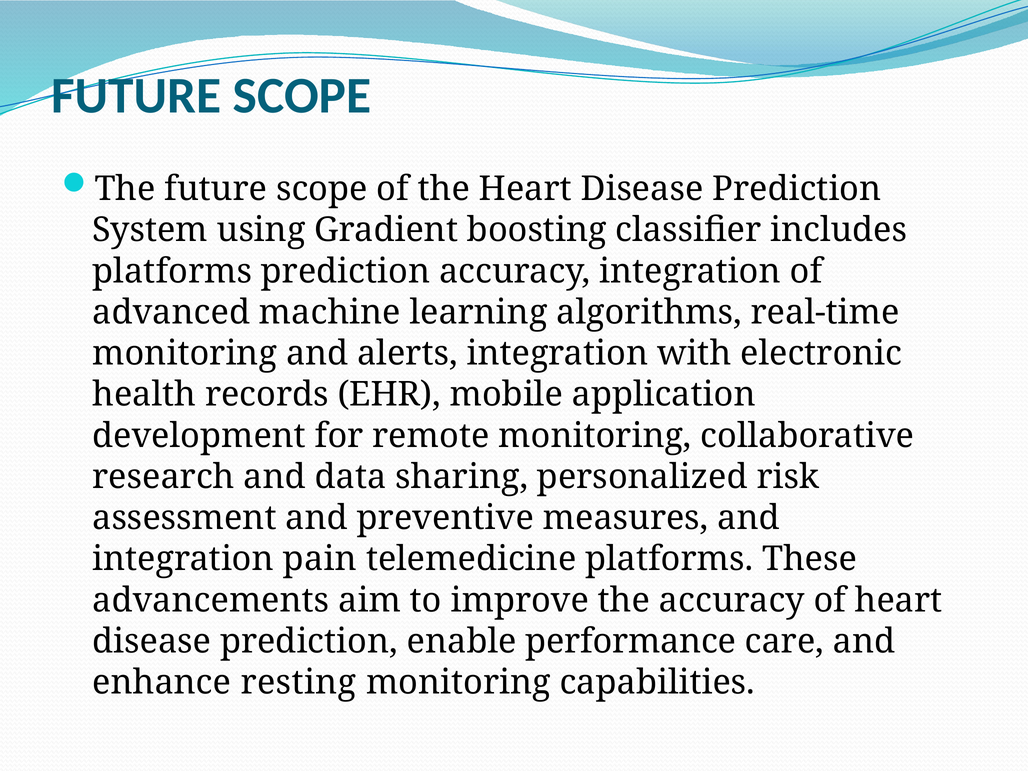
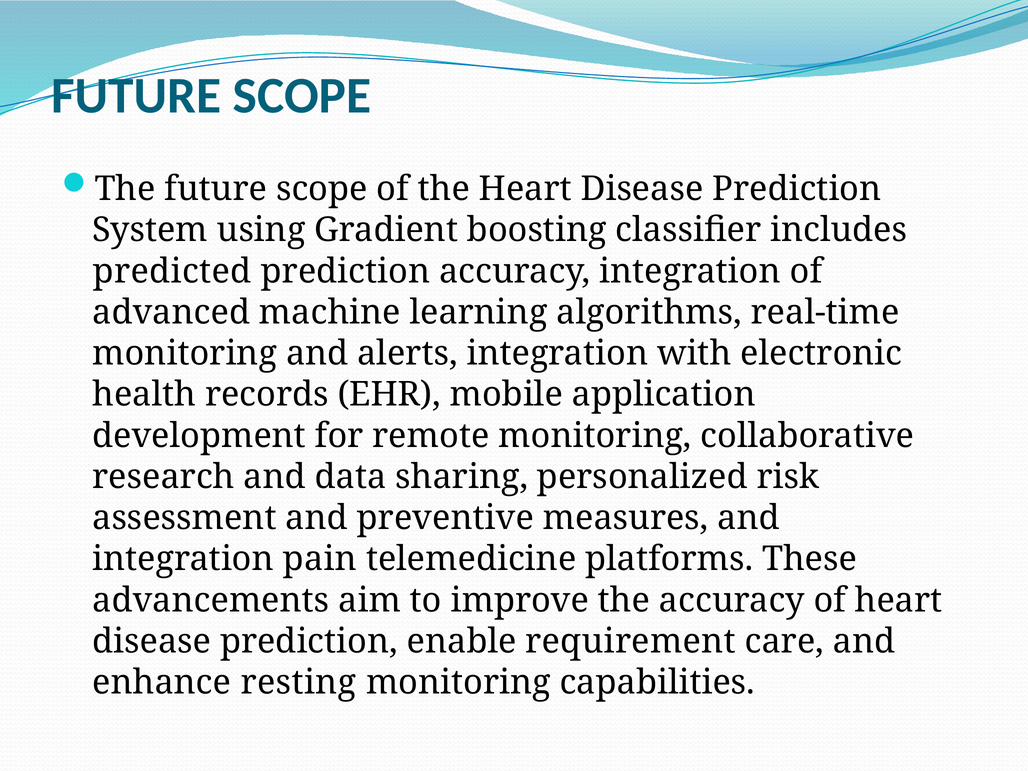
platforms: platforms -> predicted (172, 271)
performance: performance -> requirement (631, 641)
